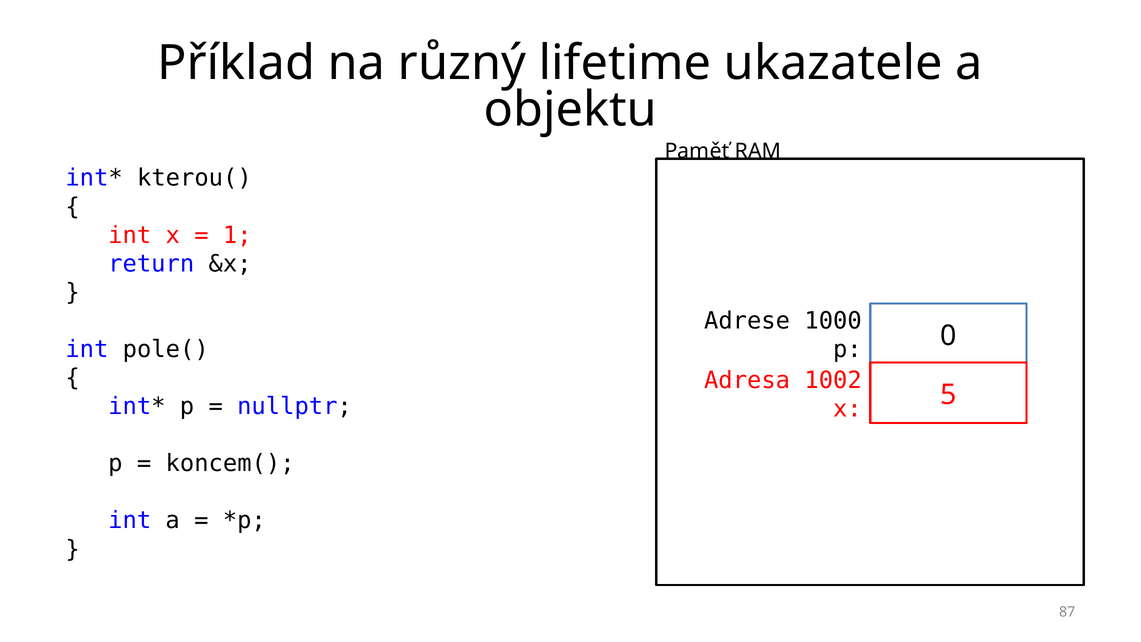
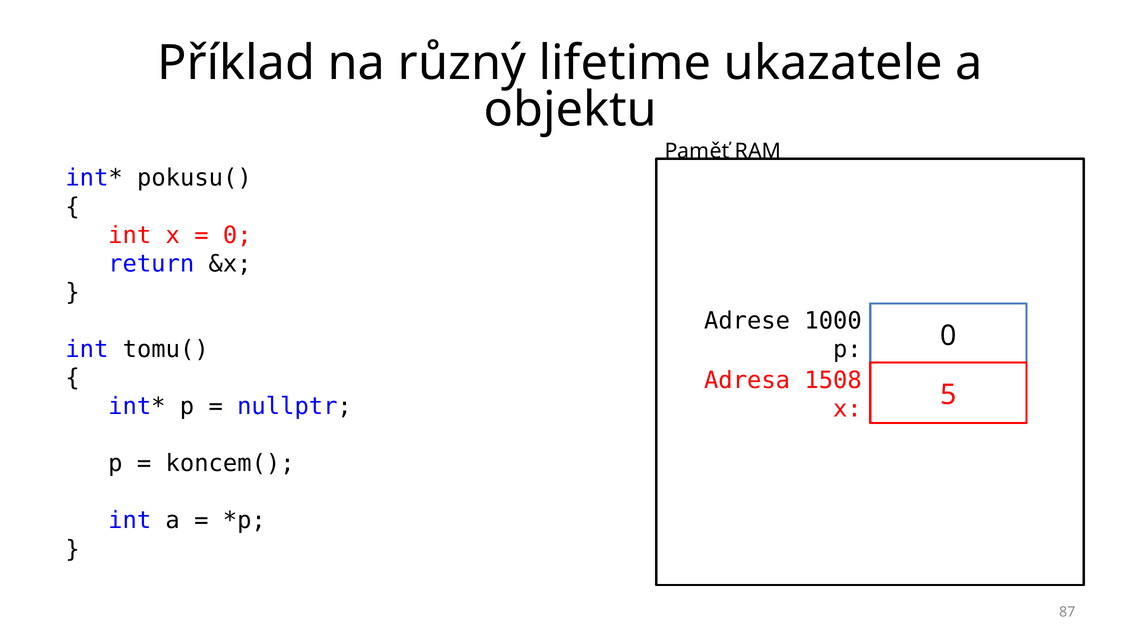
kterou(: kterou( -> pokusu( (194, 178)
1: 1 -> 0 (237, 235)
pole(: pole( -> tomu( (166, 349)
1002: 1002 -> 1508 (833, 380)
